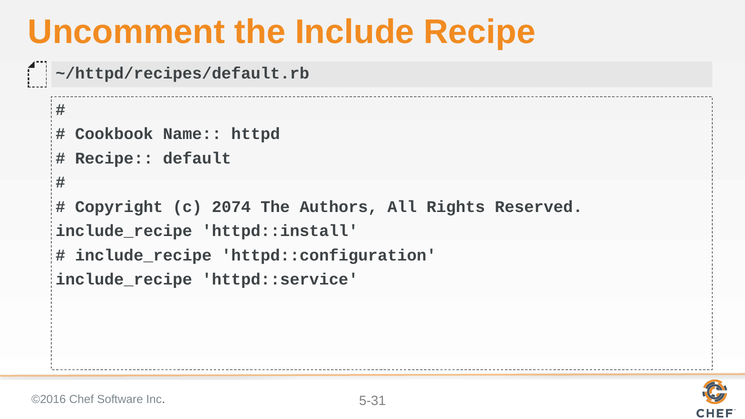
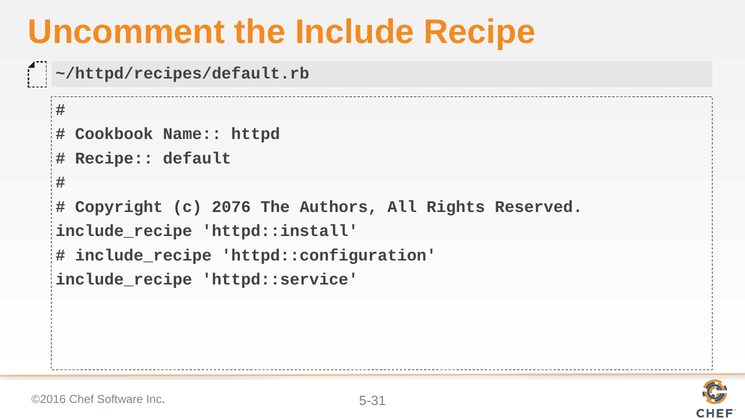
2074: 2074 -> 2076 (231, 207)
